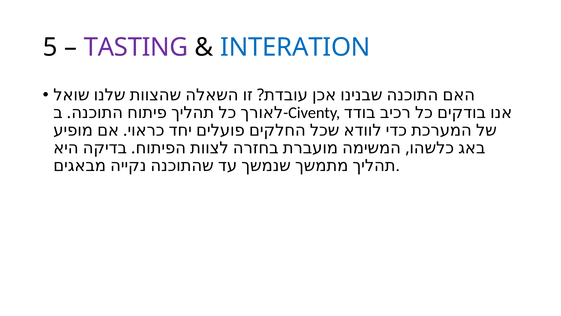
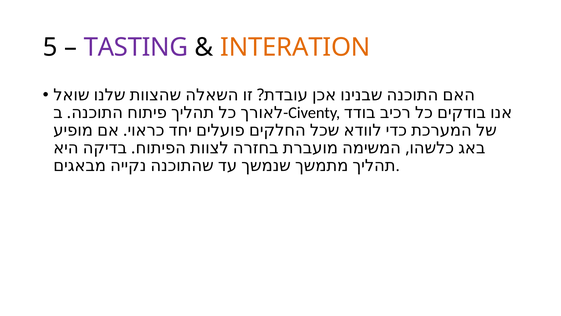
INTERATION colour: blue -> orange (295, 47)
